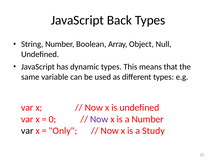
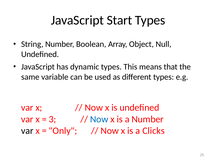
Back: Back -> Start (119, 20)
0: 0 -> 3 (52, 119)
Now colour: purple -> blue (99, 119)
Study: Study -> Clicks (154, 131)
